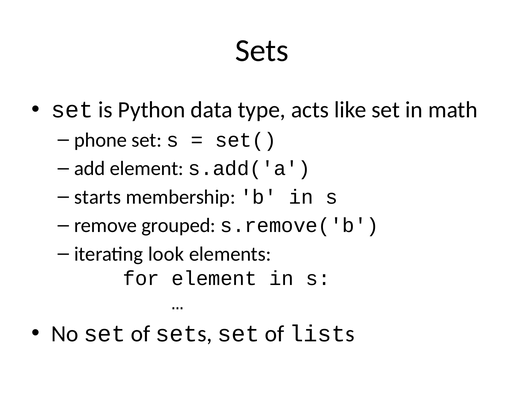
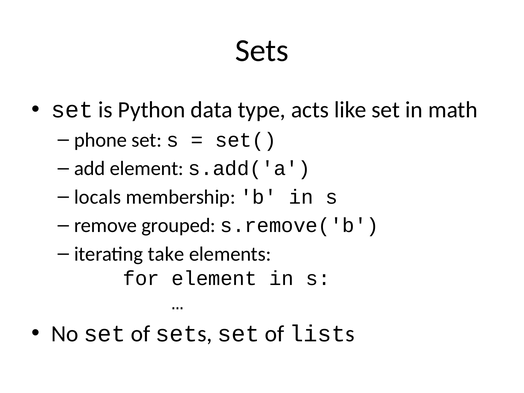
starts: starts -> locals (98, 197)
look: look -> take (166, 254)
